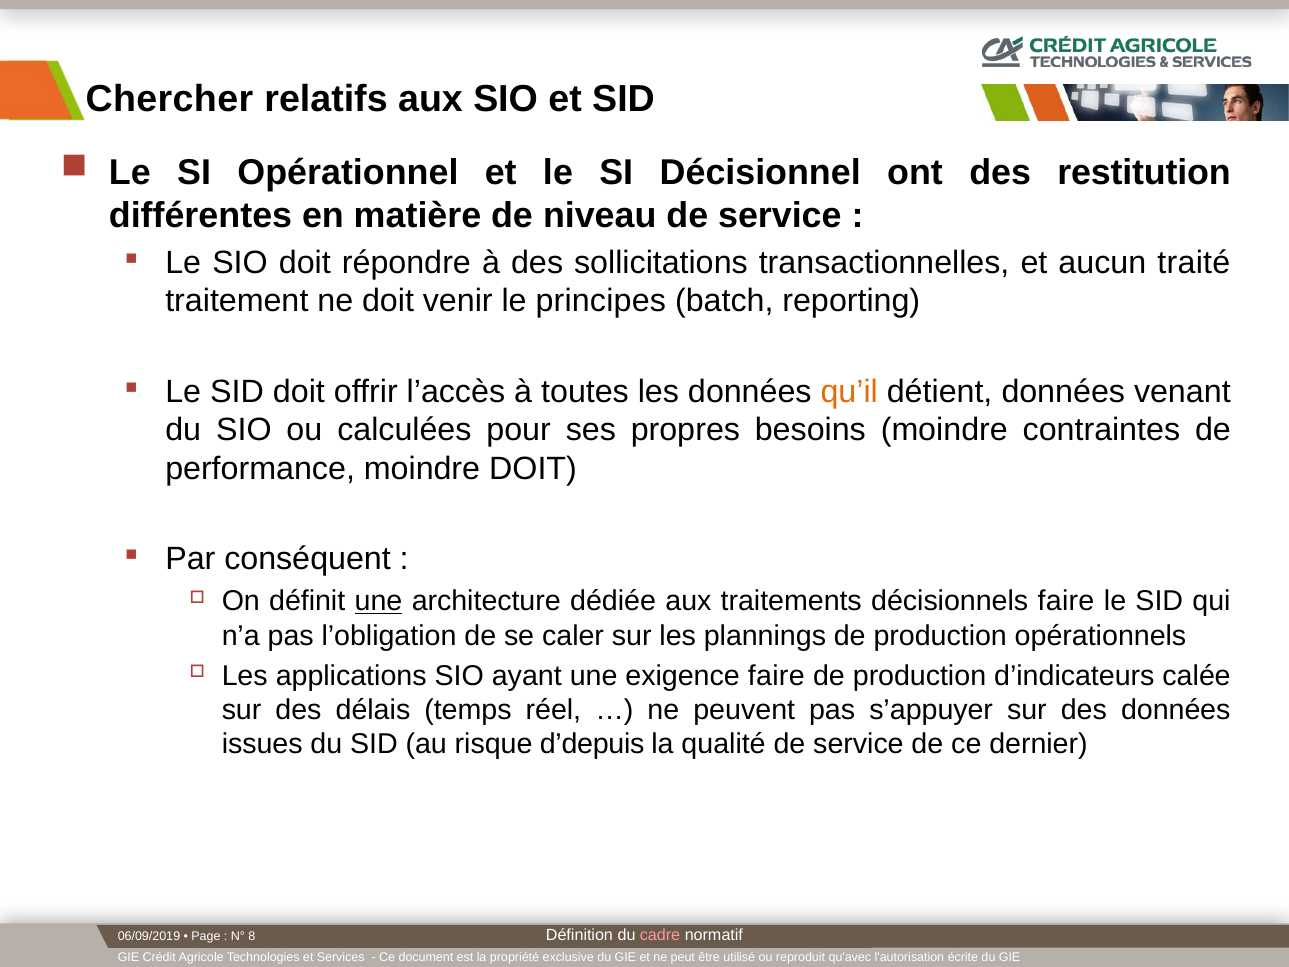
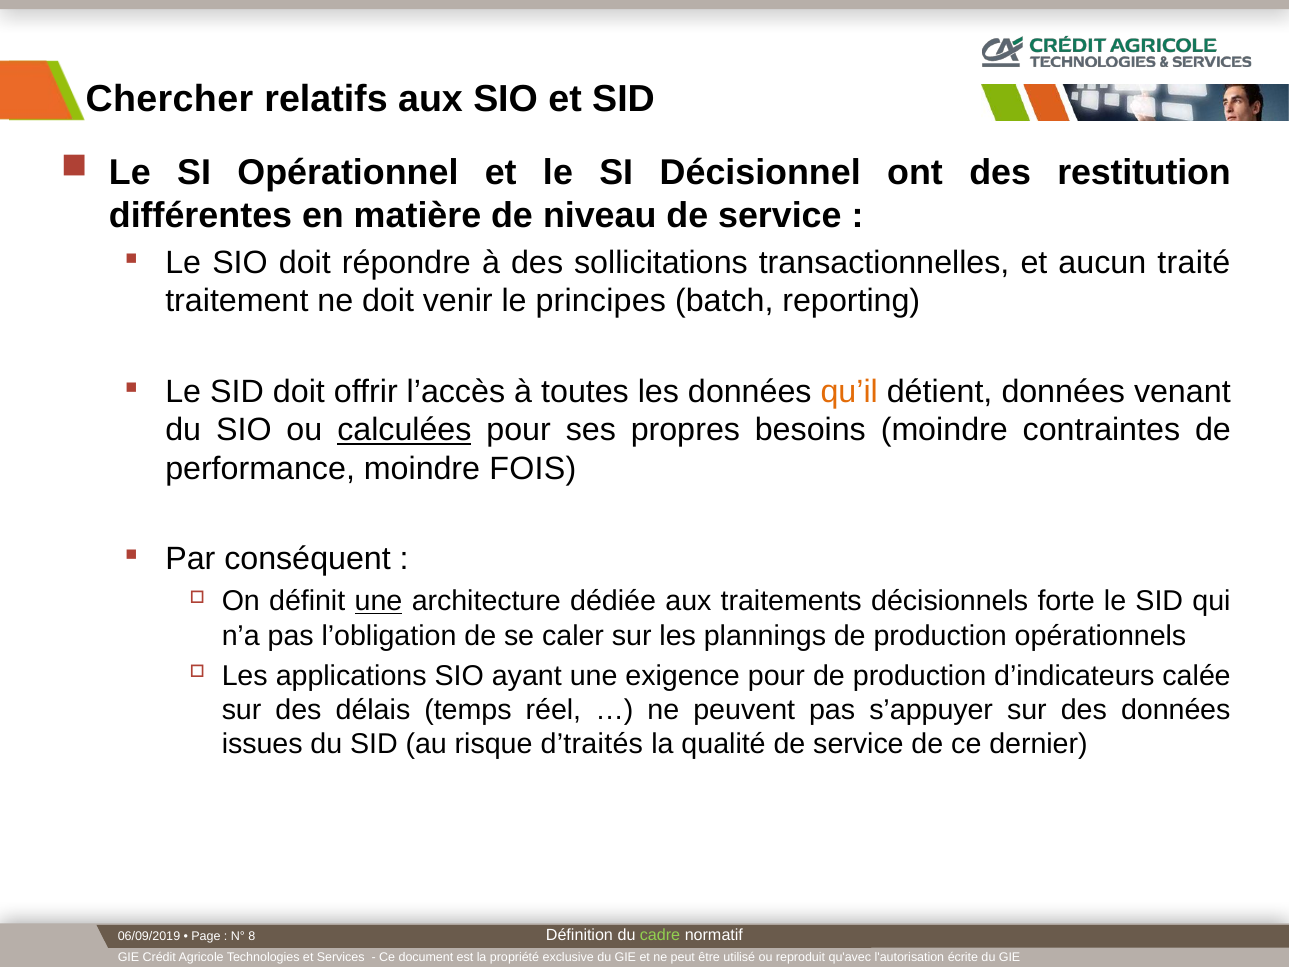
calculées underline: none -> present (404, 430)
moindre DOIT: DOIT -> FOIS (533, 469)
décisionnels faire: faire -> forte (1066, 601)
exigence faire: faire -> pour (776, 676)
d’depuis: d’depuis -> d’traités (592, 744)
cadre colour: pink -> light green (660, 935)
